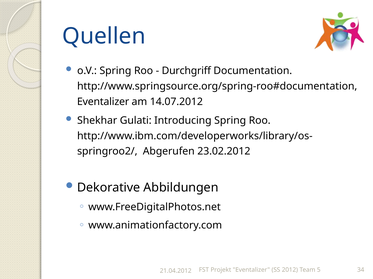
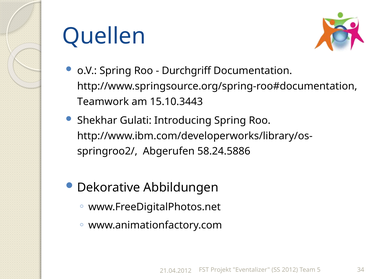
Eventalizer: Eventalizer -> Teamwork (103, 102)
14.07.2012: 14.07.2012 -> 15.10.3443 (176, 102)
23.02.2012: 23.02.2012 -> 58.24.5886 (224, 152)
